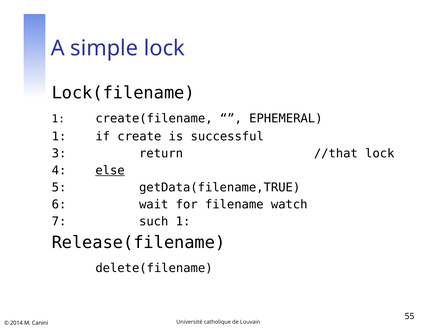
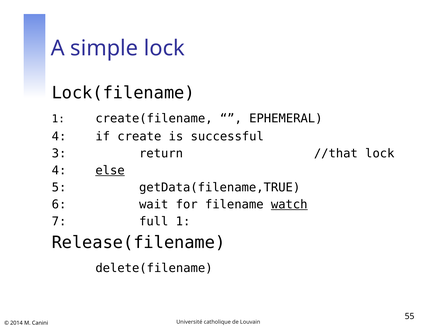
1: 1 -> 4 (59, 136)
watch underline: none -> present (289, 204)
such: such -> full (154, 221)
